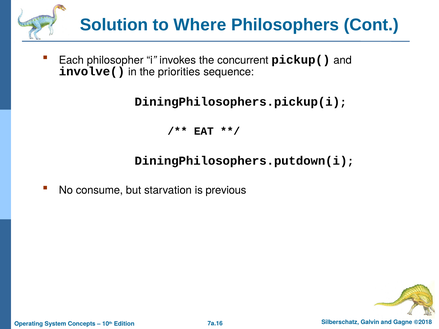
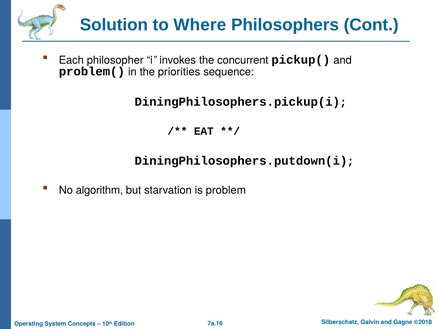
involve(: involve( -> problem( (92, 72)
consume: consume -> algorithm (99, 190)
previous: previous -> problem (226, 190)
